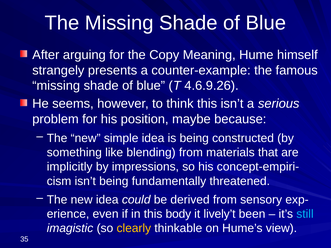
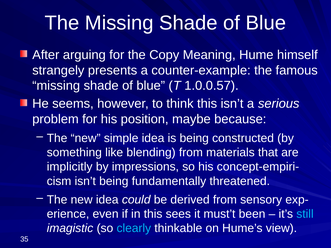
4.6.9.26: 4.6.9.26 -> 1.0.0.57 (211, 86)
body: body -> sees (178, 214)
lively’t: lively’t -> must’t (219, 214)
clearly colour: yellow -> light blue (134, 228)
